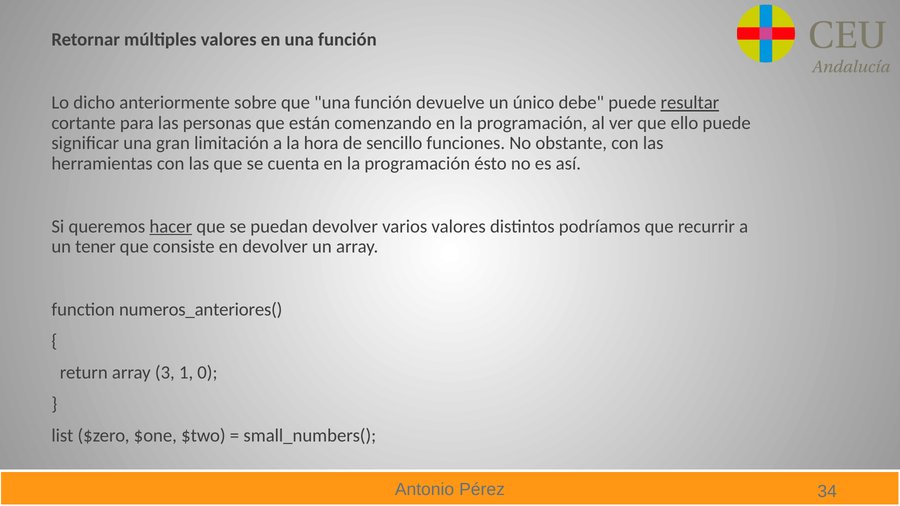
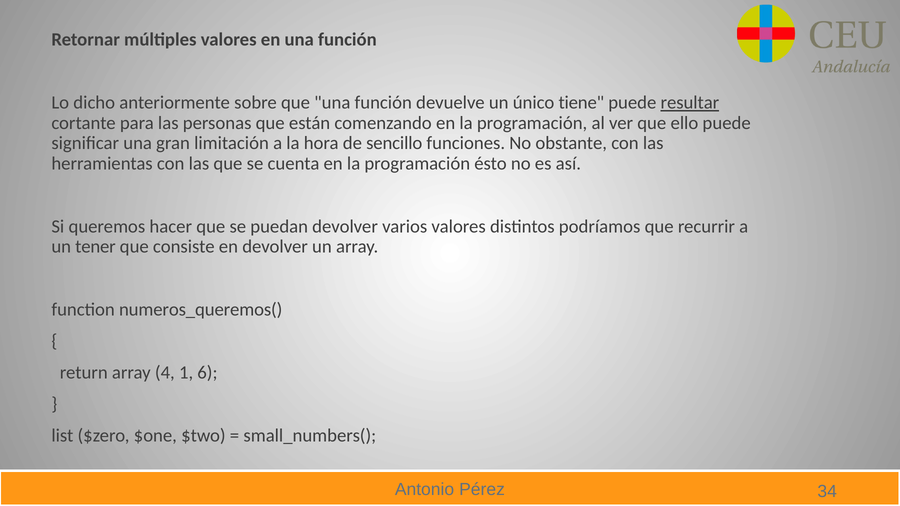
debe: debe -> tiene (581, 103)
hacer underline: present -> none (171, 227)
numeros_anteriores(: numeros_anteriores( -> numeros_queremos( (201, 310)
3: 3 -> 4 (165, 373)
0: 0 -> 6 (207, 373)
